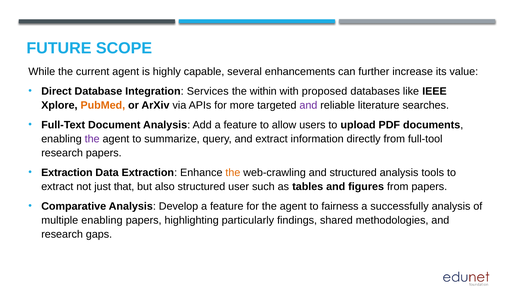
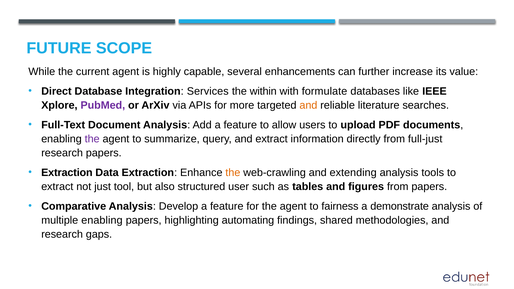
proposed: proposed -> formulate (325, 91)
PubMed colour: orange -> purple (103, 105)
and colour: purple -> orange (308, 105)
full-tool: full-tool -> full-just (425, 139)
and structured: structured -> extending (353, 173)
that: that -> tool (124, 187)
successfully: successfully -> demonstrate (400, 206)
particularly: particularly -> automating (248, 220)
